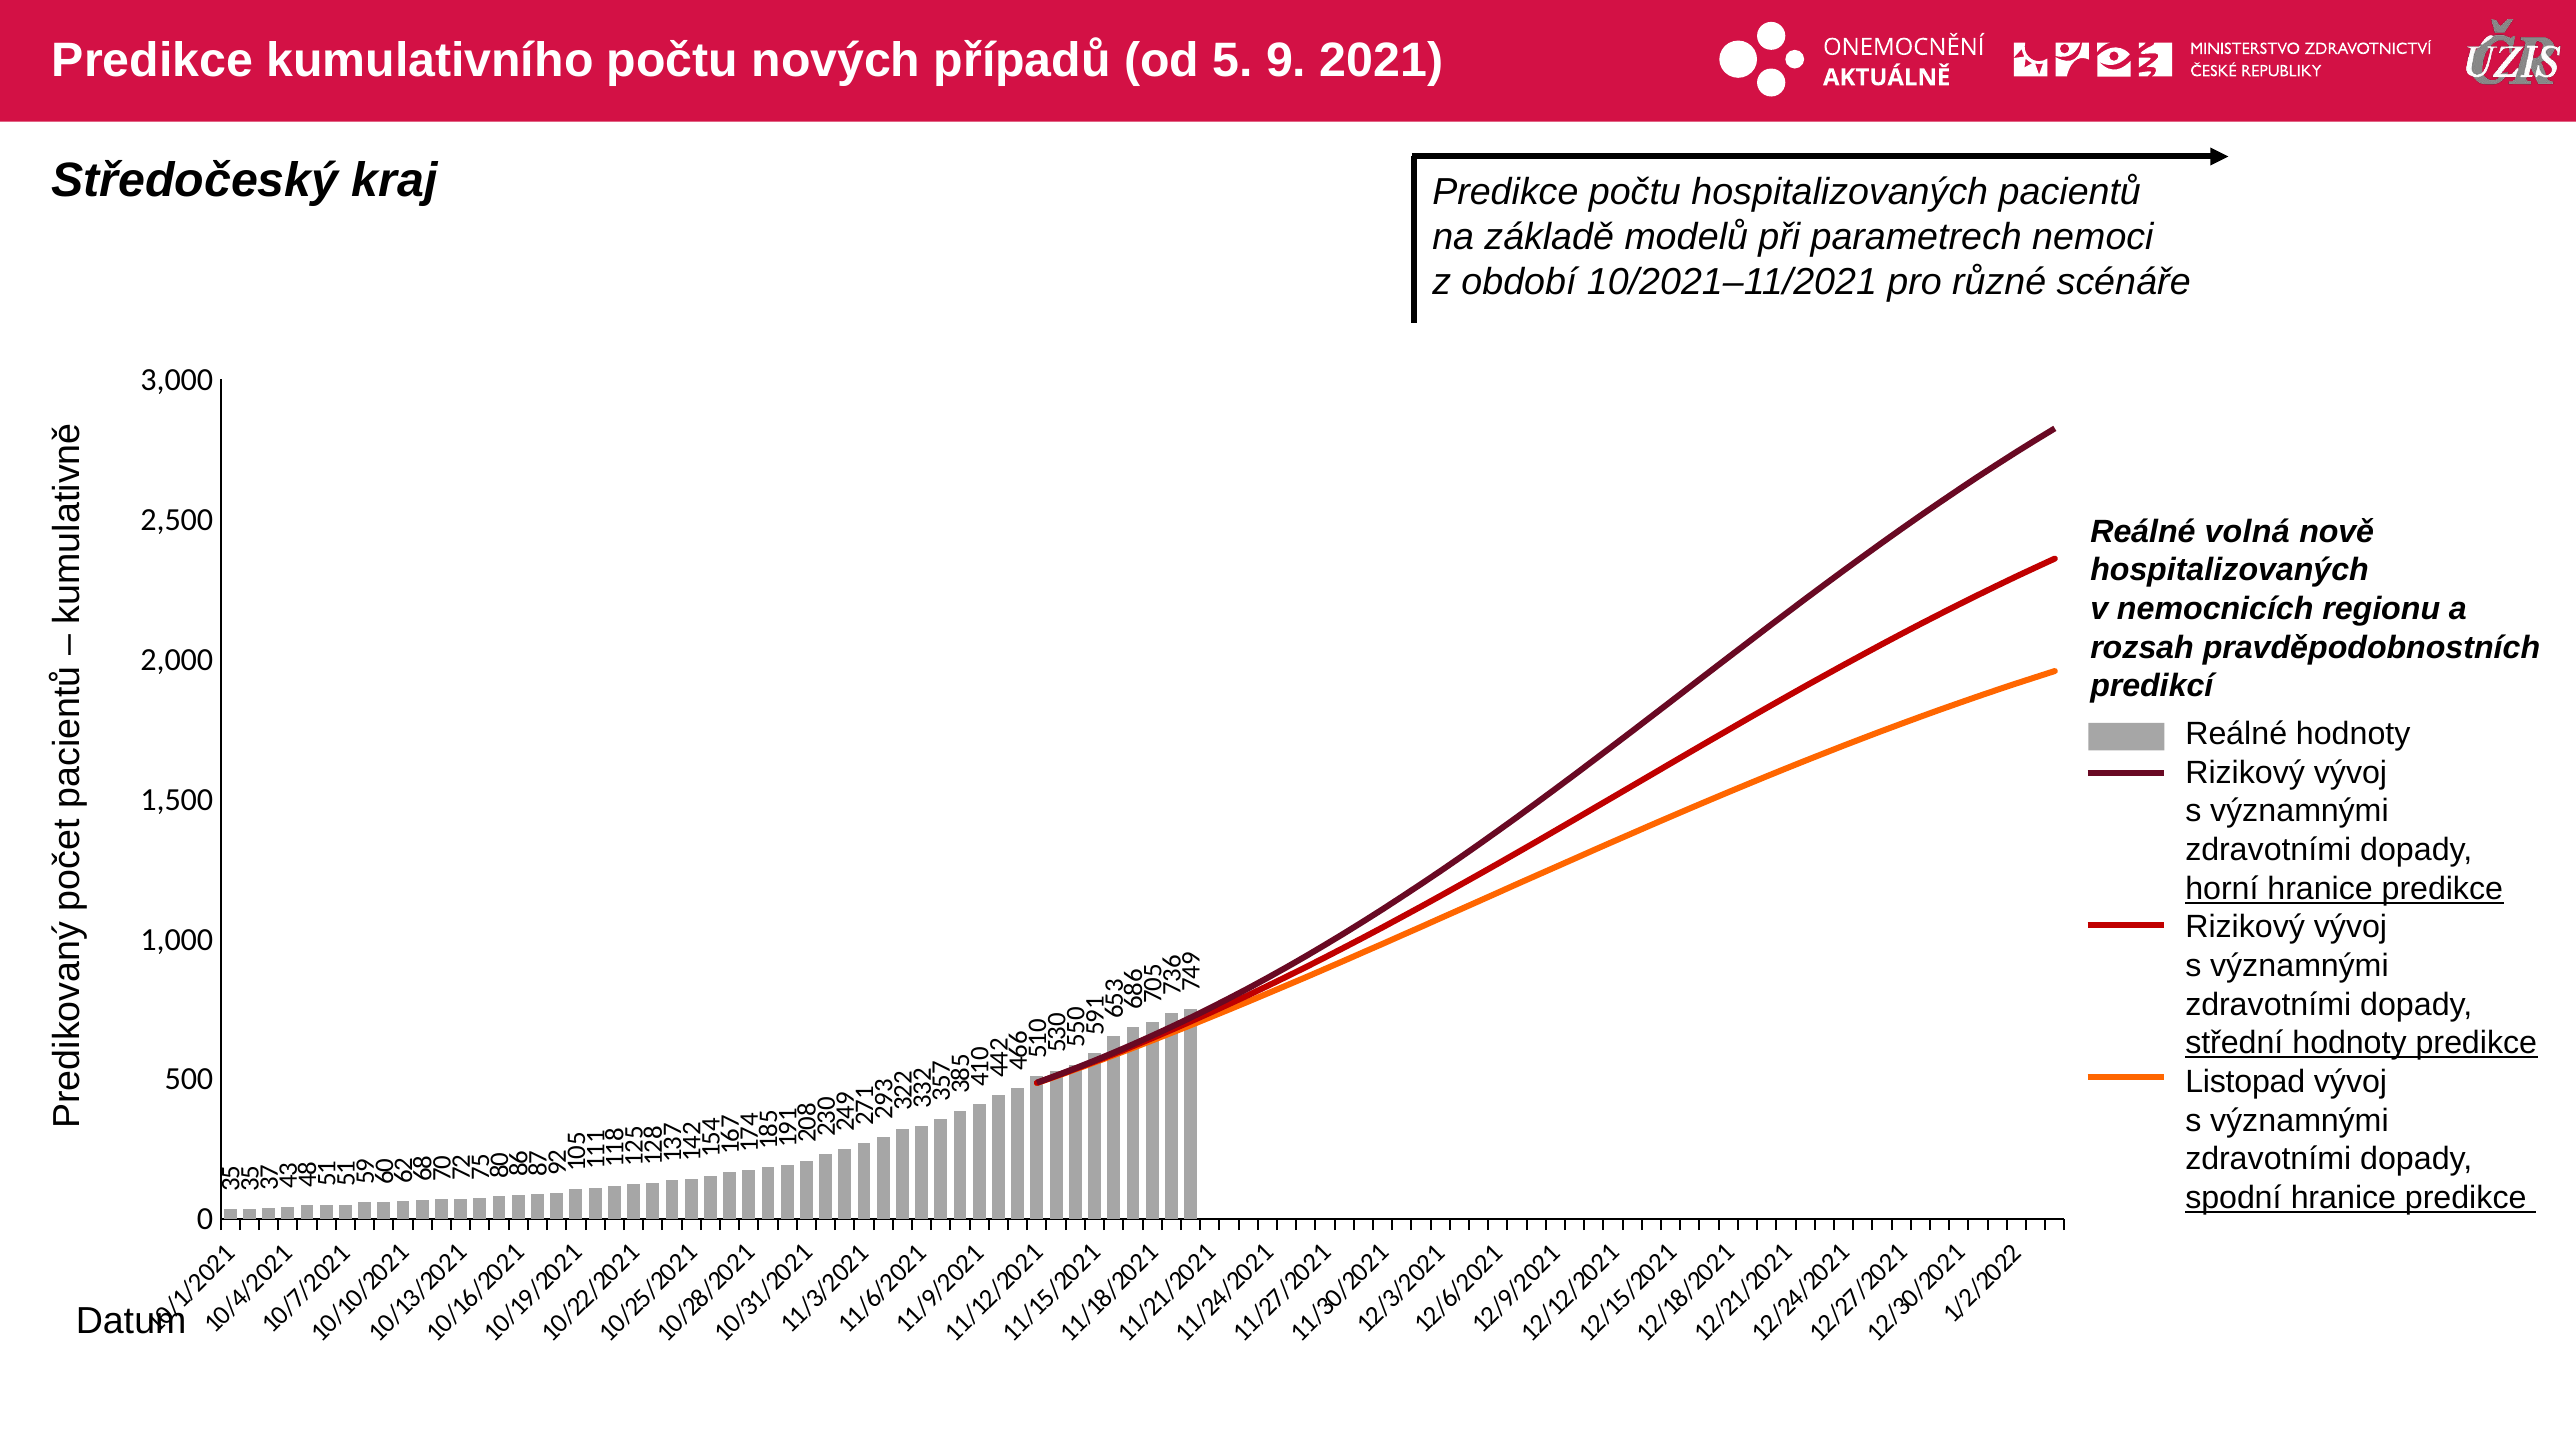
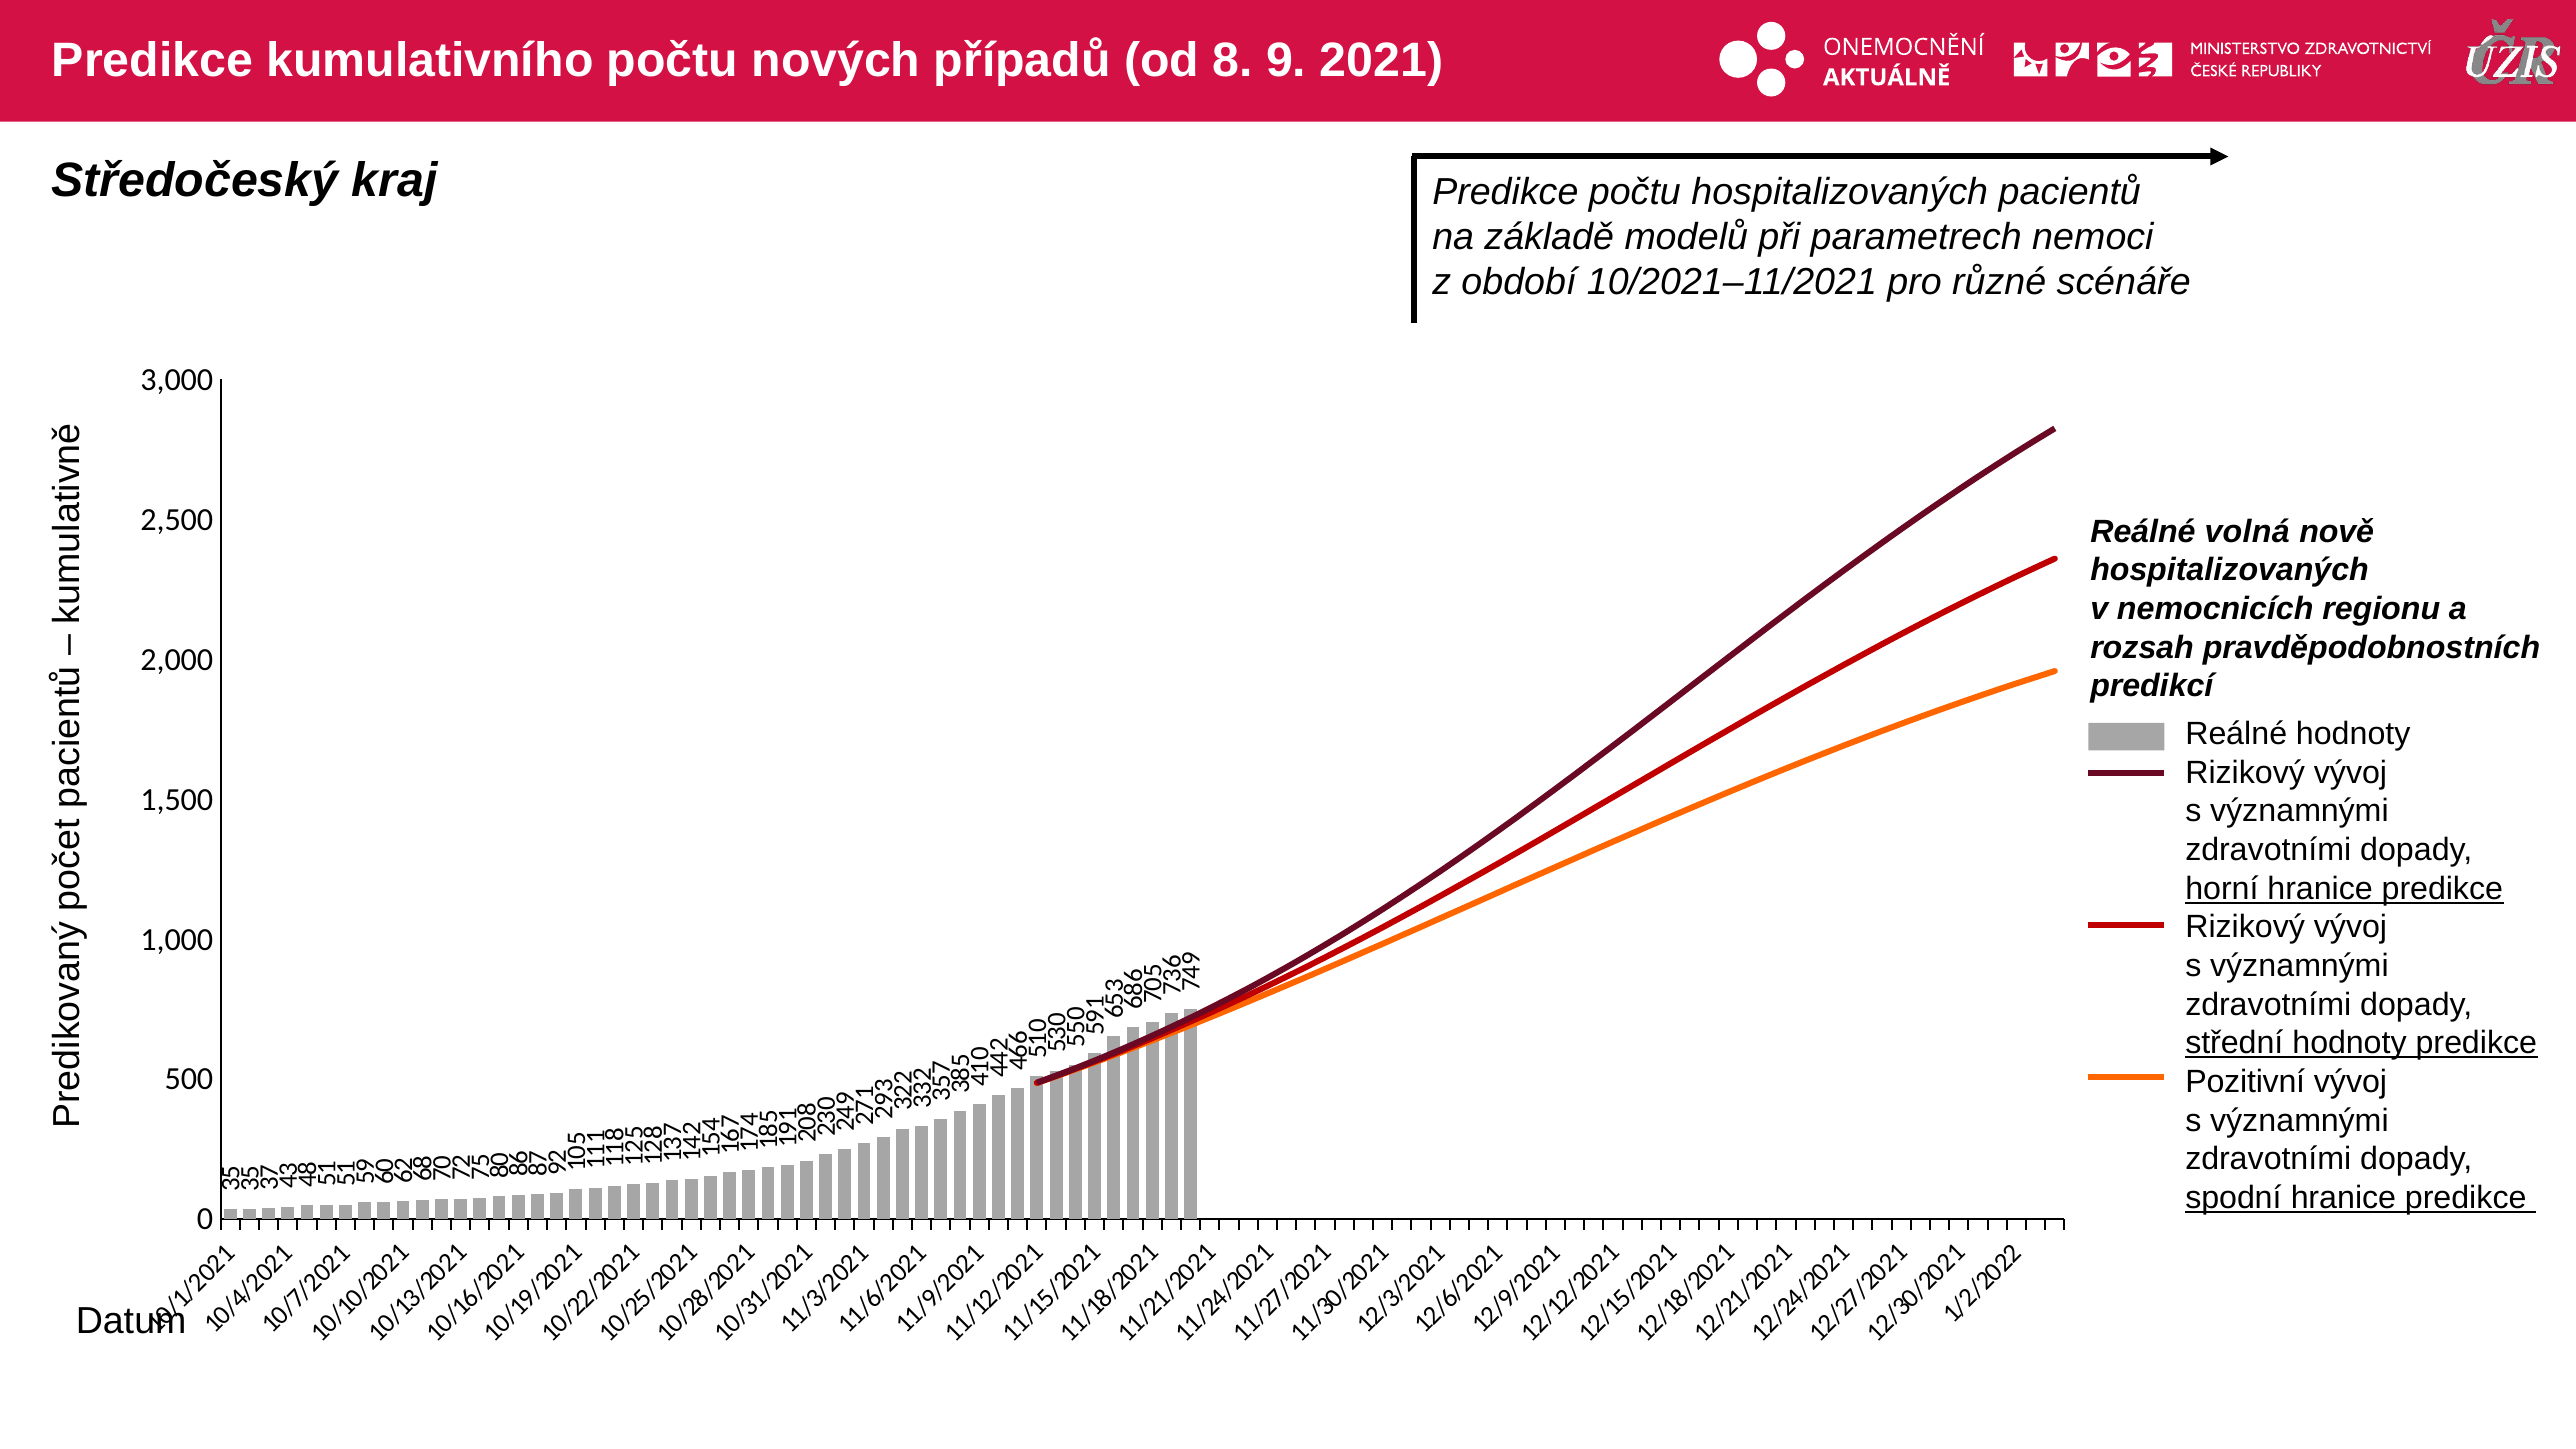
od 5: 5 -> 8 (1233, 61)
Listopad: Listopad -> Pozitivní (2245, 1082)
